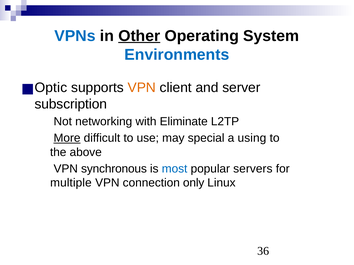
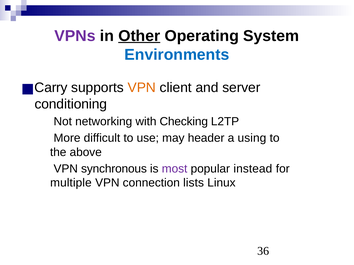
VPNs colour: blue -> purple (75, 36)
Optic: Optic -> Carry (51, 88)
subscription: subscription -> conditioning (71, 104)
Eliminate: Eliminate -> Checking (184, 122)
More underline: present -> none (67, 138)
special: special -> header (206, 138)
most colour: blue -> purple (175, 169)
servers: servers -> instead (253, 169)
only: only -> lists (194, 183)
